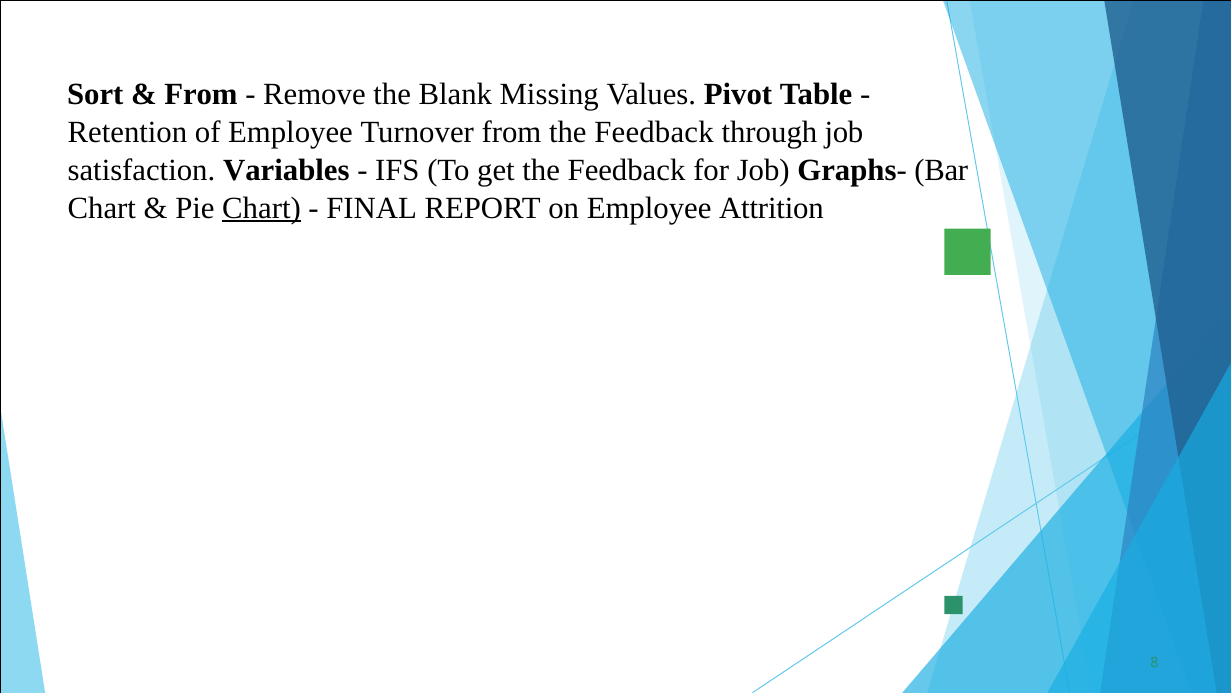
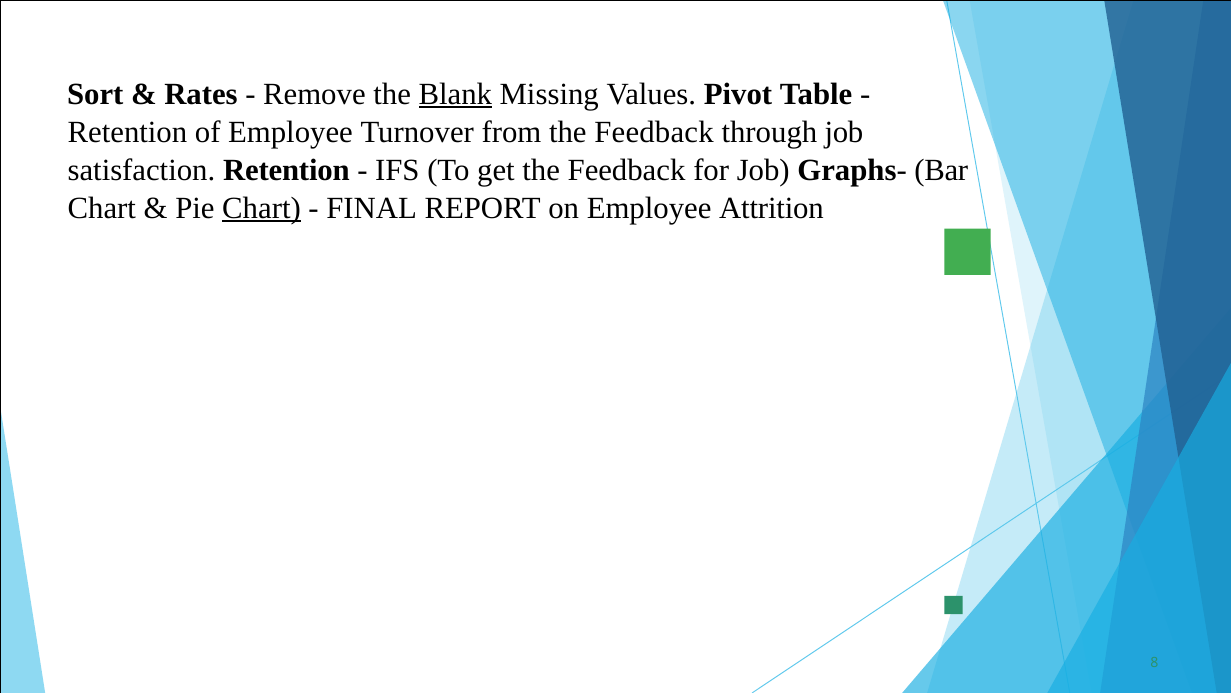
From: From -> Rates (201, 94)
Blank underline: none -> present (455, 94)
satisfaction Variables: Variables -> Retention (286, 170)
